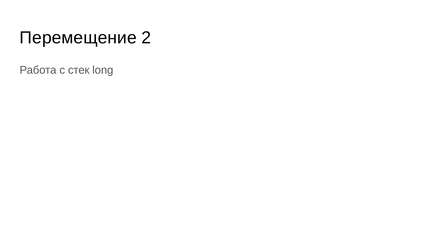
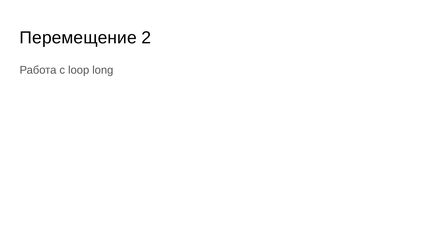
стек: стек -> loop (79, 70)
